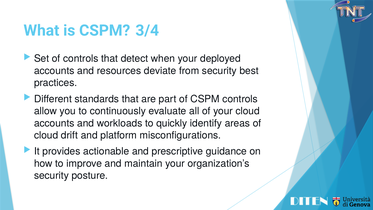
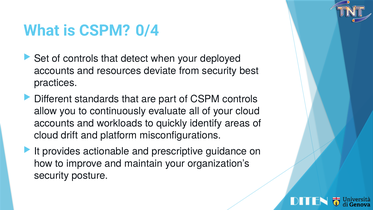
3/4: 3/4 -> 0/4 (147, 30)
